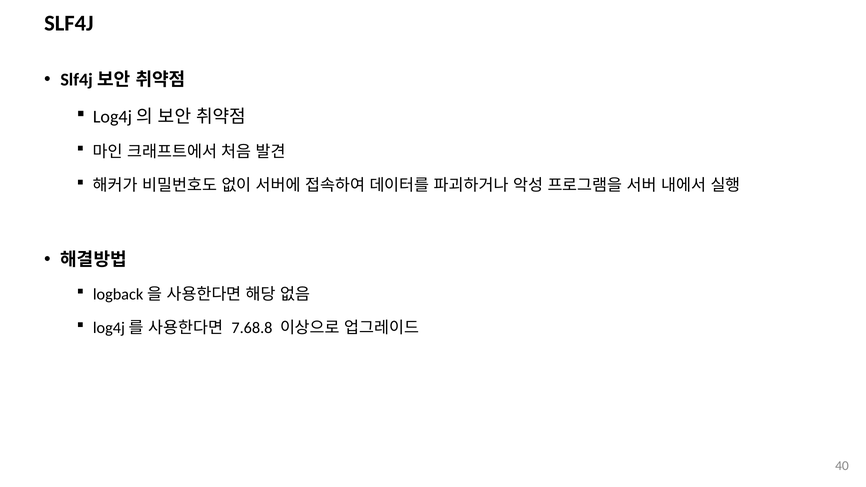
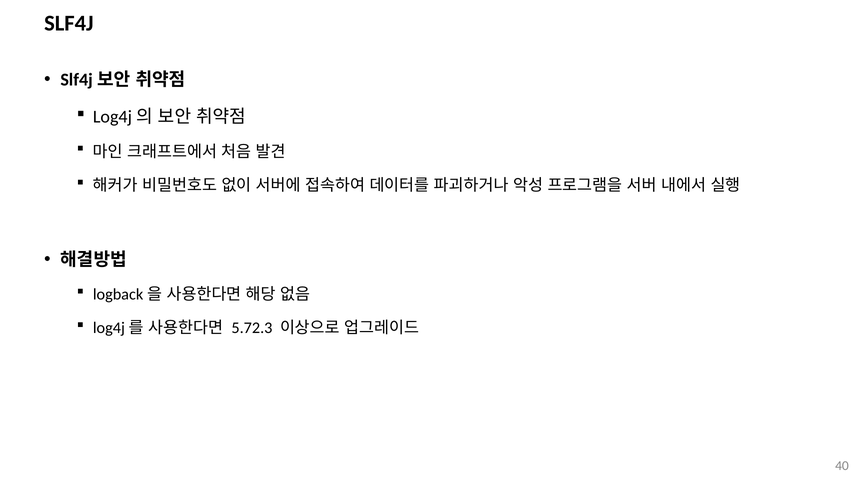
7.68.8: 7.68.8 -> 5.72.3 (252, 328)
